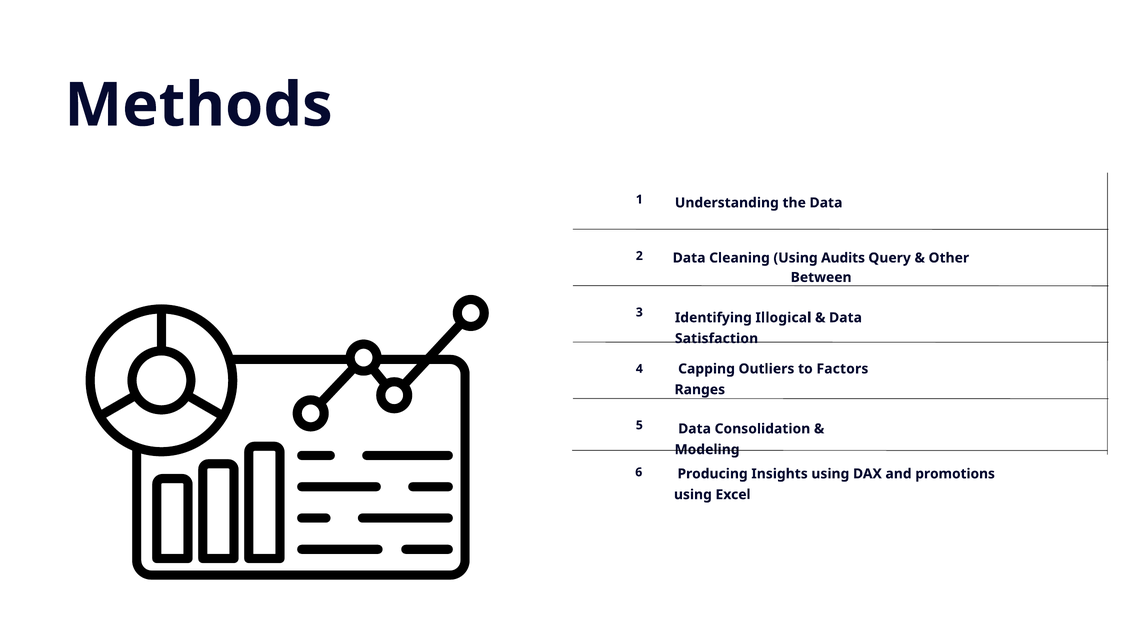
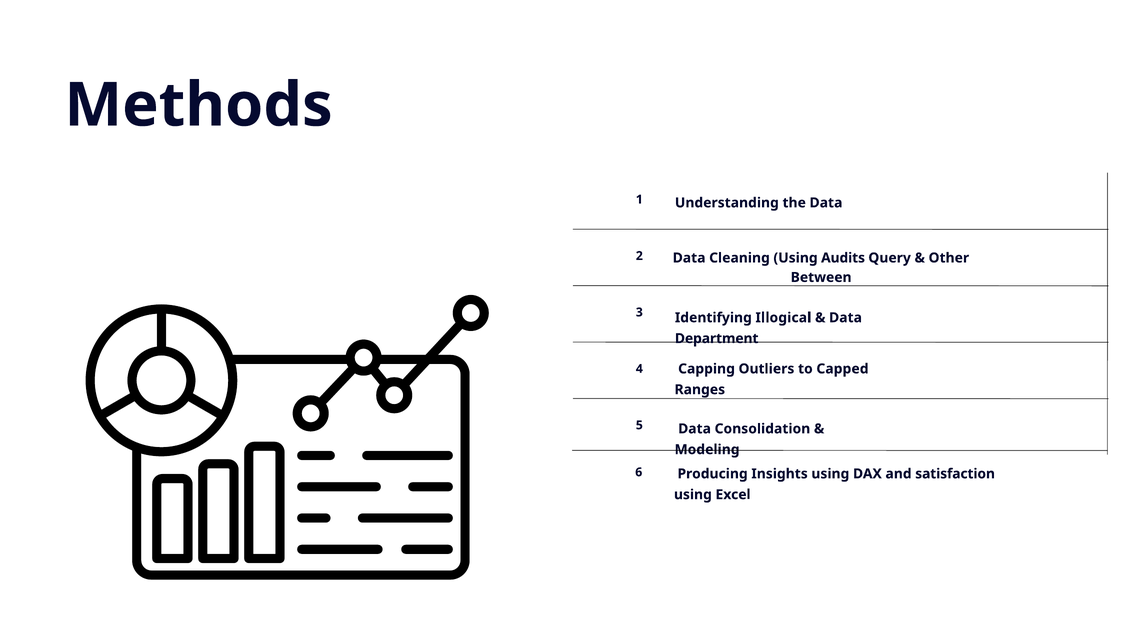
Satisfaction: Satisfaction -> Department (717, 339)
Factors: Factors -> Capped (842, 369)
promotions: promotions -> satisfaction (955, 474)
